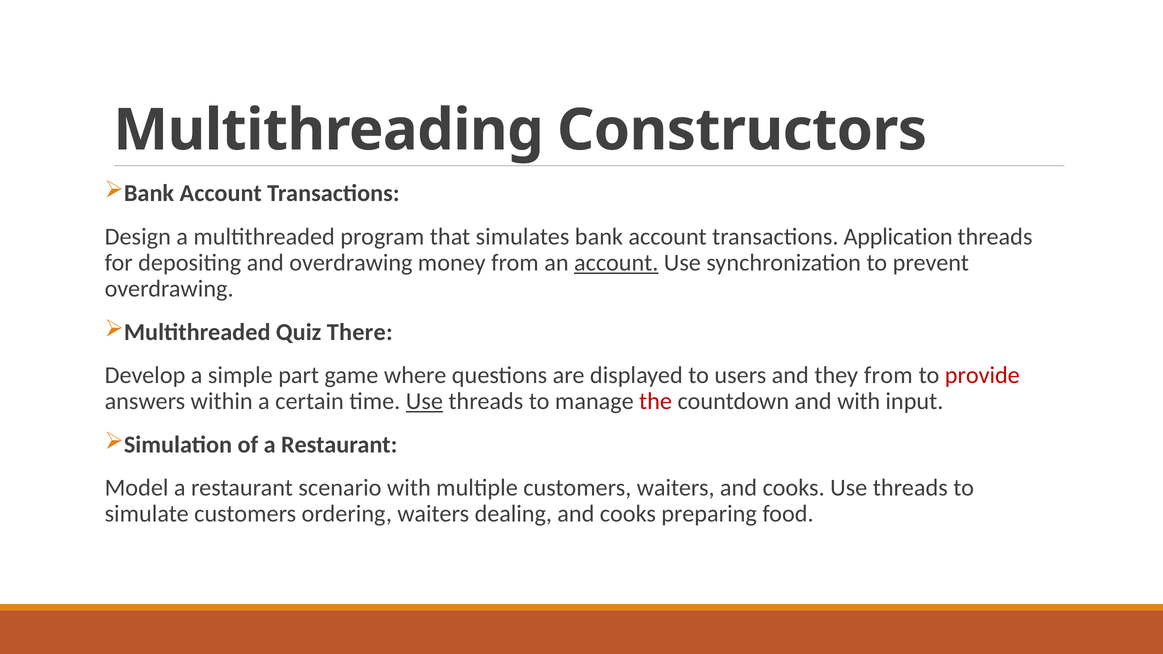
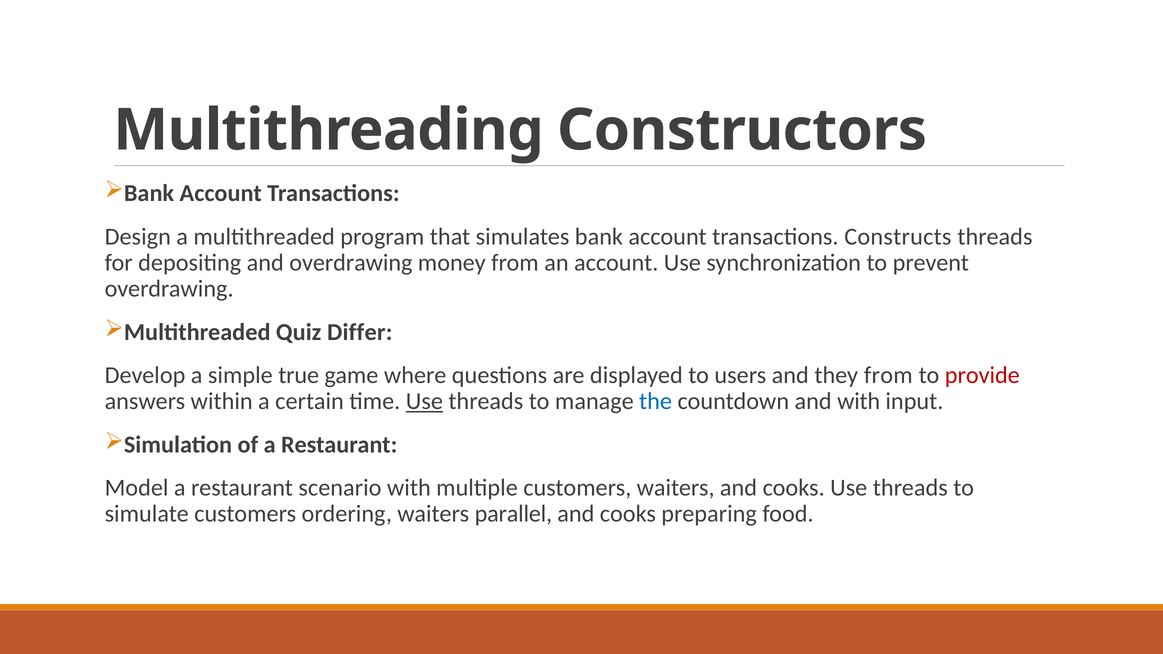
Application: Application -> Constructs (898, 237)
account underline: present -> none (616, 263)
There: There -> Differ (360, 332)
part: part -> true (299, 375)
the colour: red -> blue (656, 402)
dealing: dealing -> parallel (513, 514)
